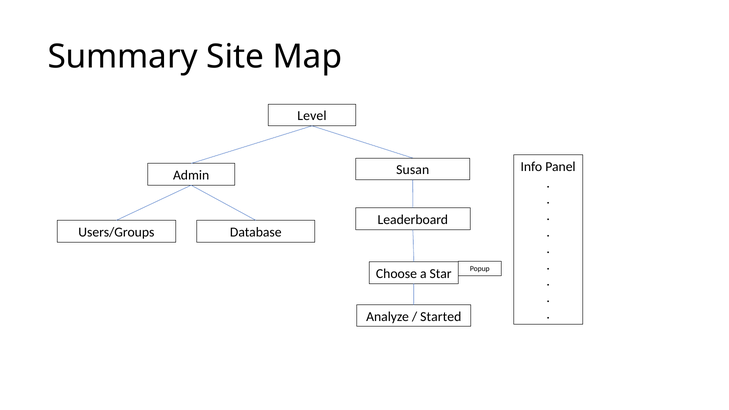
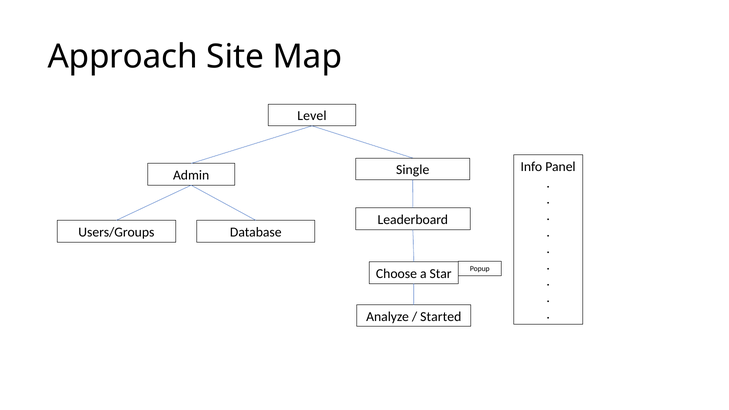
Summary: Summary -> Approach (123, 57)
Susan: Susan -> Single (413, 170)
